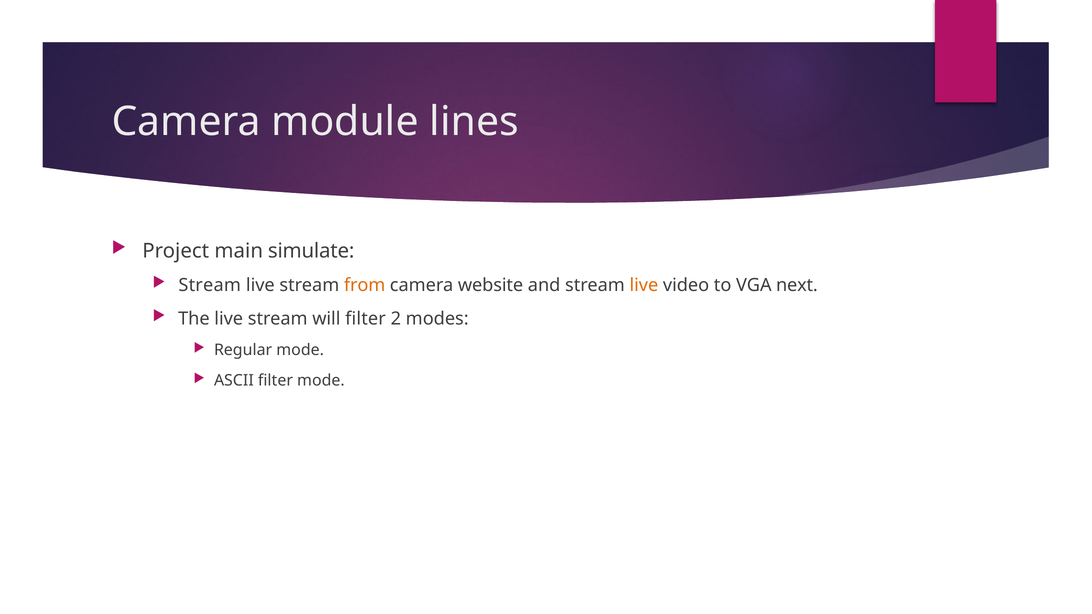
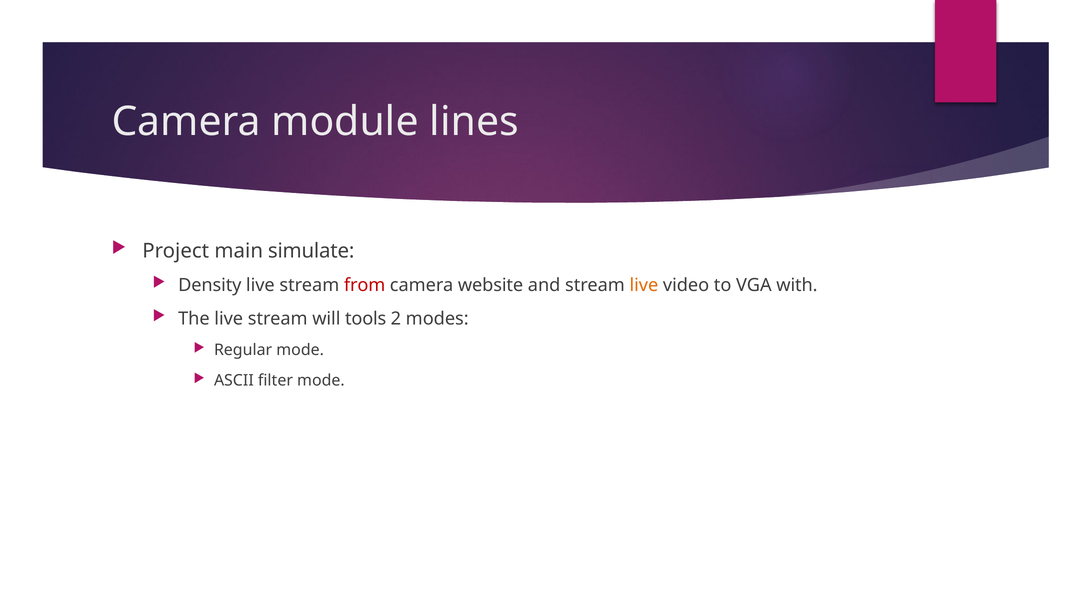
Stream: Stream -> Density (210, 285)
from colour: orange -> red (365, 285)
next: next -> with (797, 285)
will filter: filter -> tools (366, 319)
